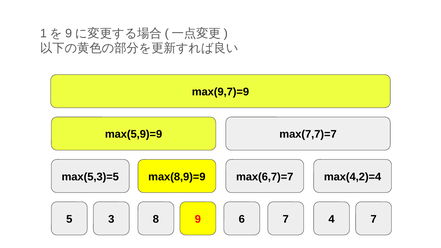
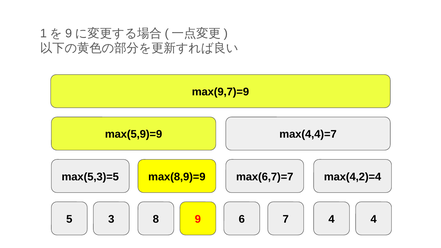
max(7,7)=7: max(7,7)=7 -> max(4,4)=7 (308, 134)
4 7: 7 -> 4 (374, 219)
